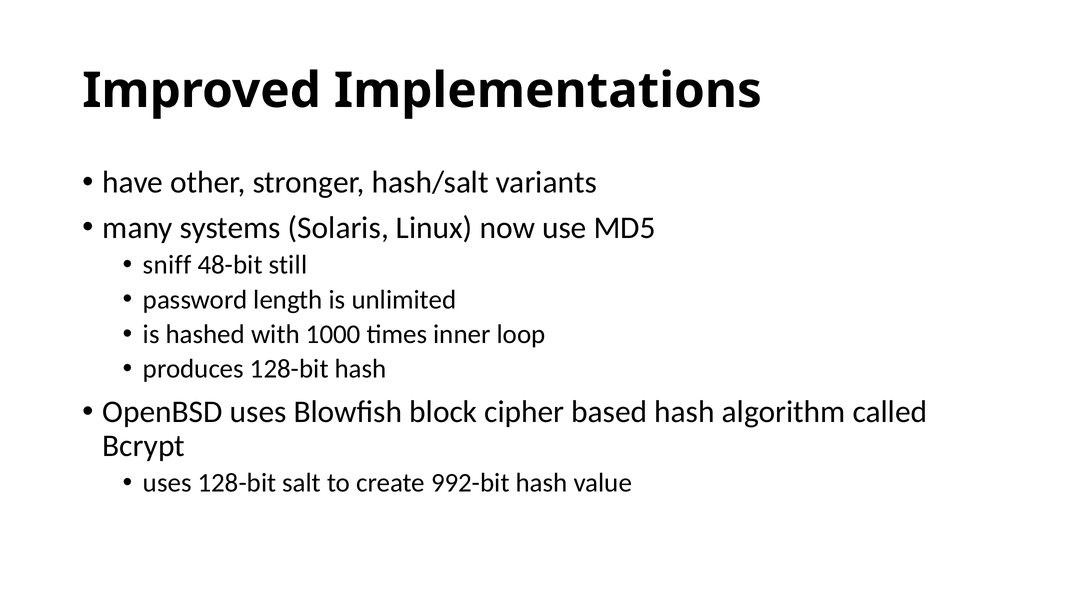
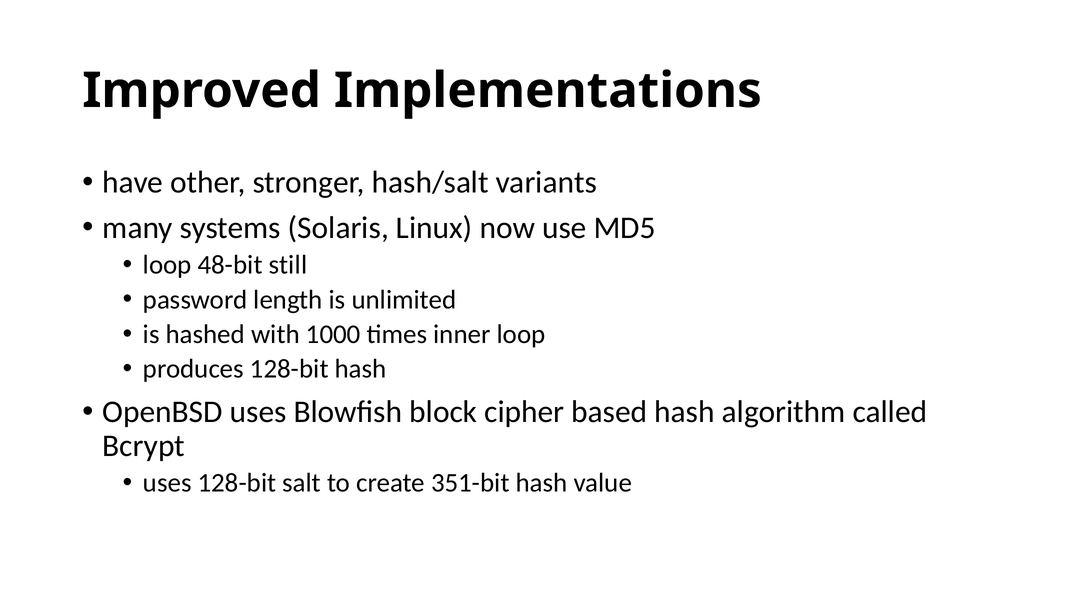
sniff: sniff -> loop (167, 265)
992-bit: 992-bit -> 351-bit (470, 483)
